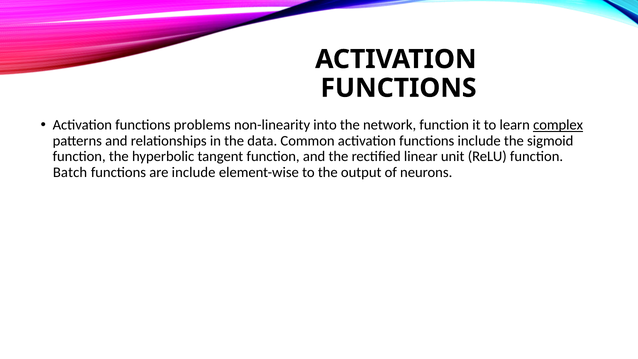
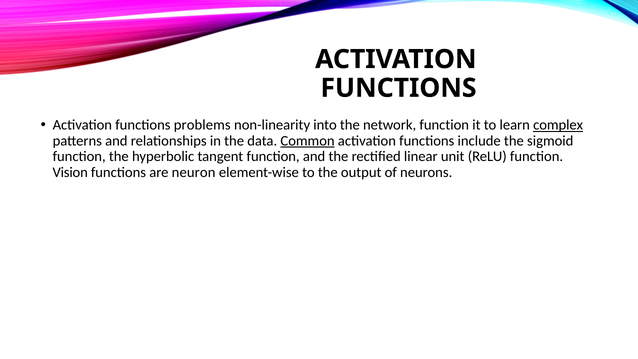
Common underline: none -> present (308, 141)
Batch: Batch -> Vision (70, 172)
are include: include -> neuron (194, 172)
